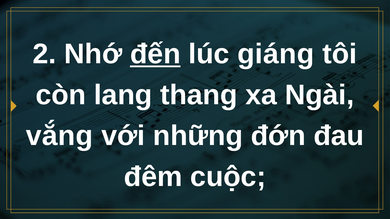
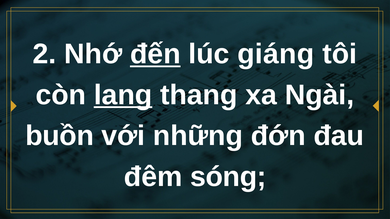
lang underline: none -> present (123, 95)
vắng: vắng -> buồn (60, 136)
cuộc: cuộc -> sóng (228, 177)
